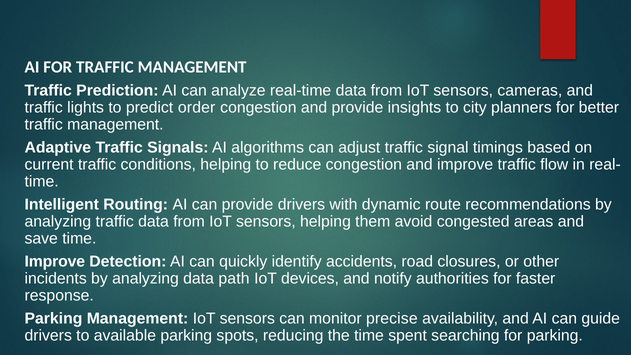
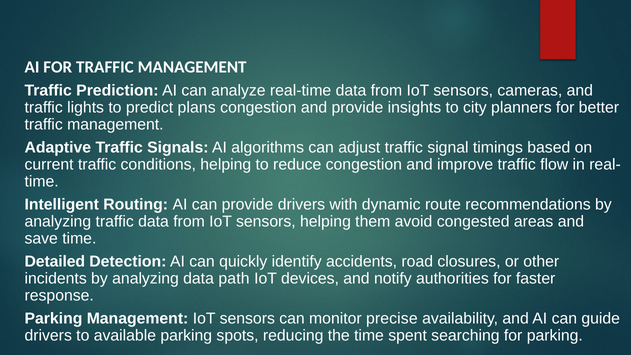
order: order -> plans (197, 108)
Improve: Improve -> Detailed (55, 262)
